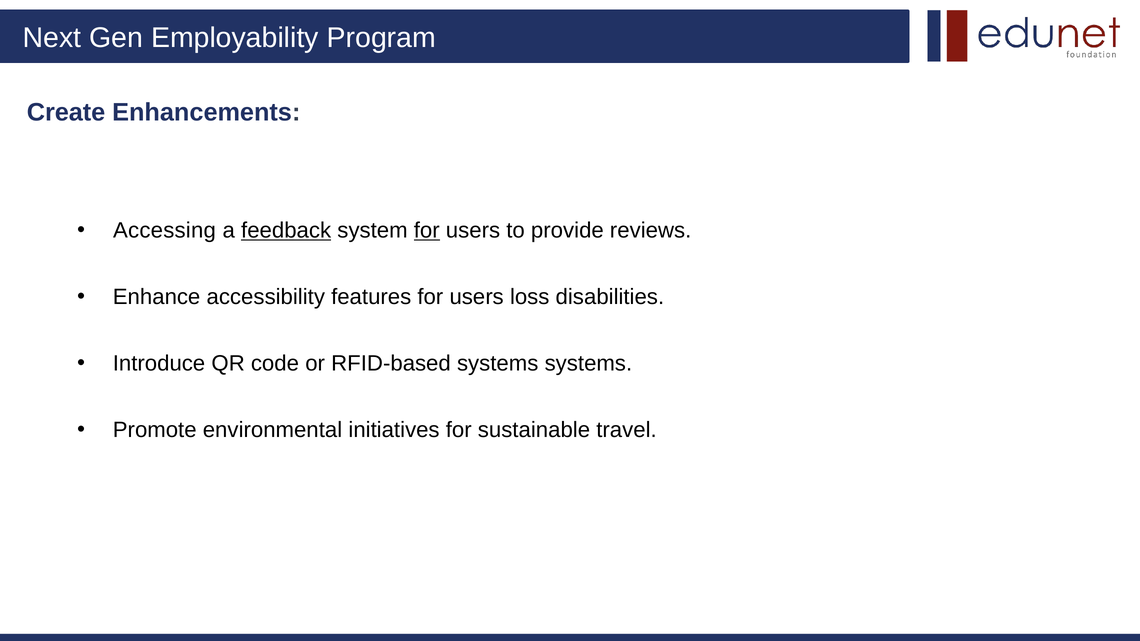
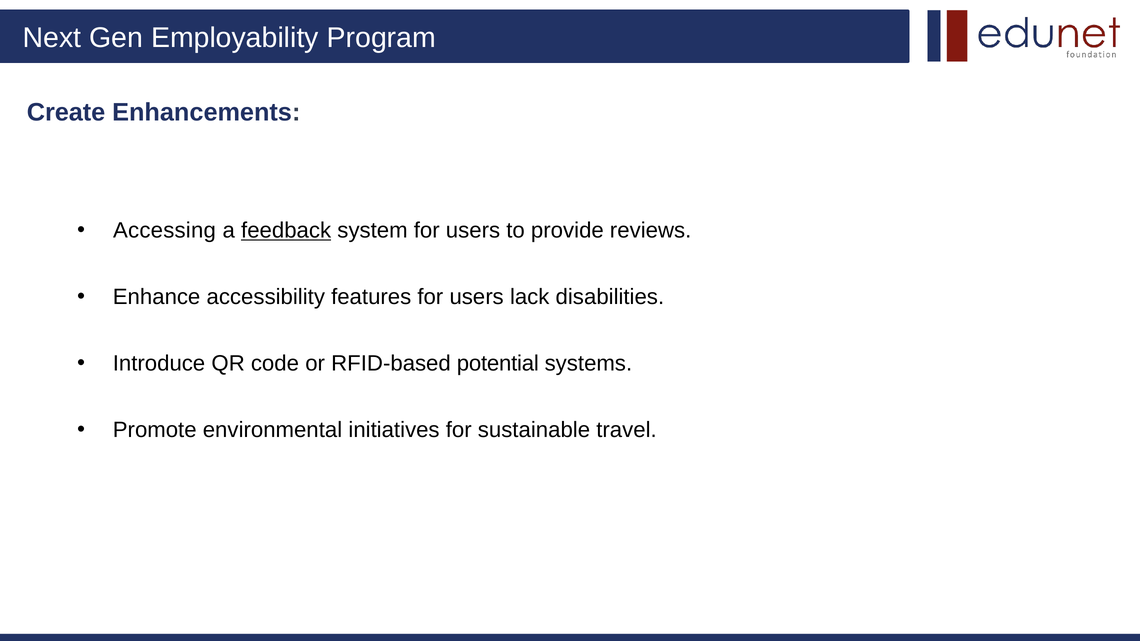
for underline: present -> none (427, 231)
loss: loss -> lack (530, 297)
RFID-based systems: systems -> potential (498, 364)
